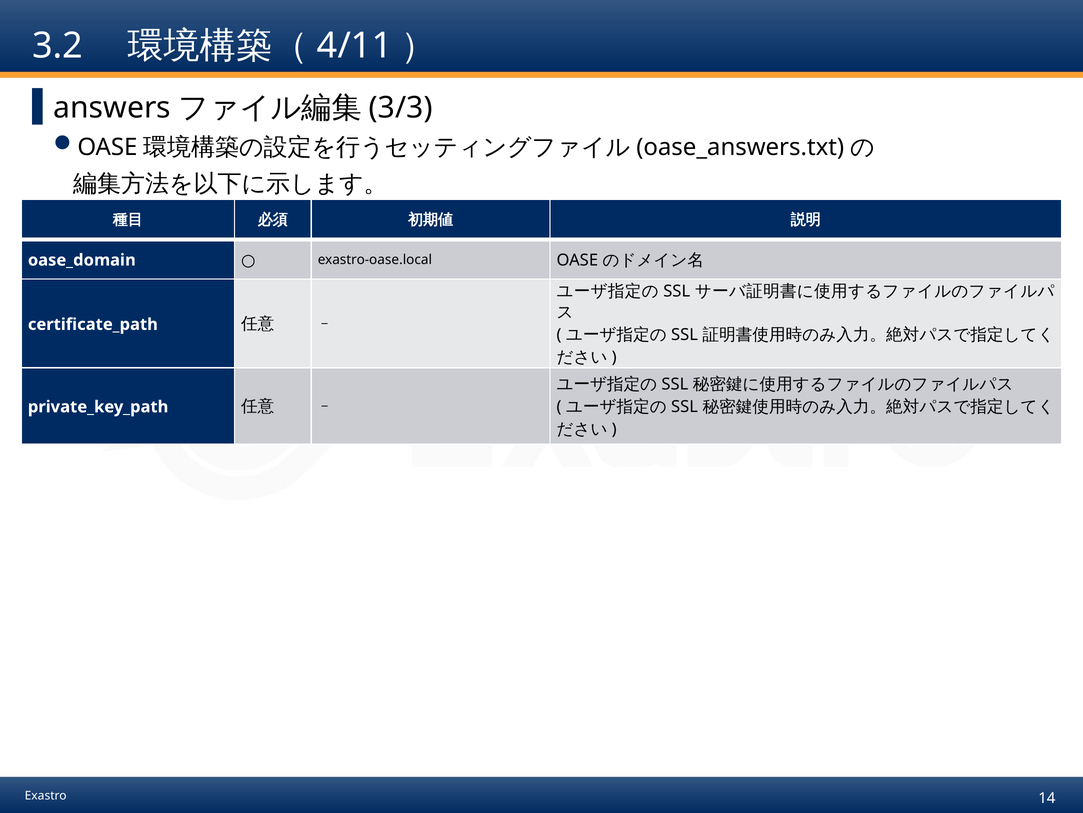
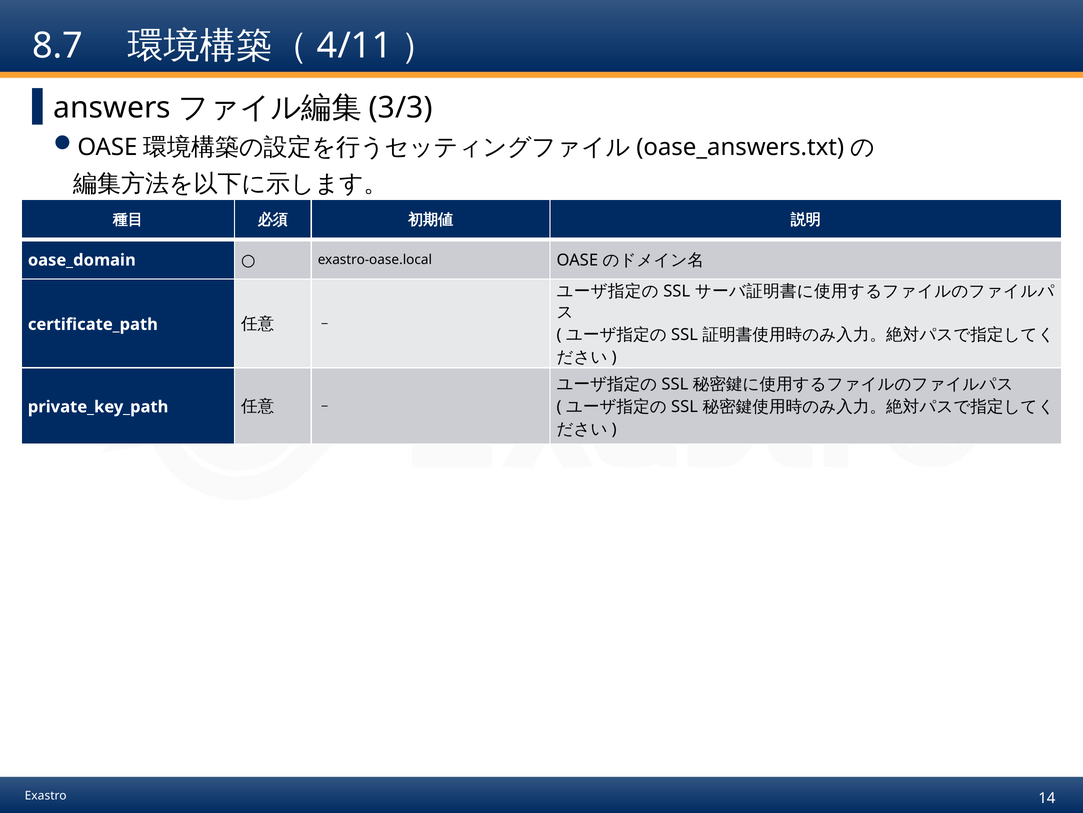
3.2: 3.2 -> 8.7 (58, 46)
